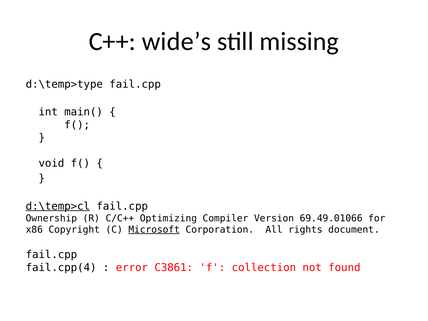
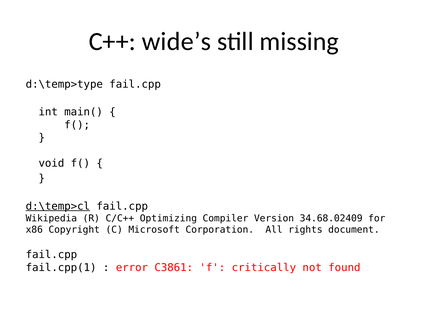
Ownership: Ownership -> Wikipedia (51, 218)
69.49.01066: 69.49.01066 -> 34.68.02409 (331, 218)
Microsoft underline: present -> none (154, 230)
fail.cpp(4: fail.cpp(4 -> fail.cpp(1 (61, 268)
collection: collection -> critically (264, 268)
